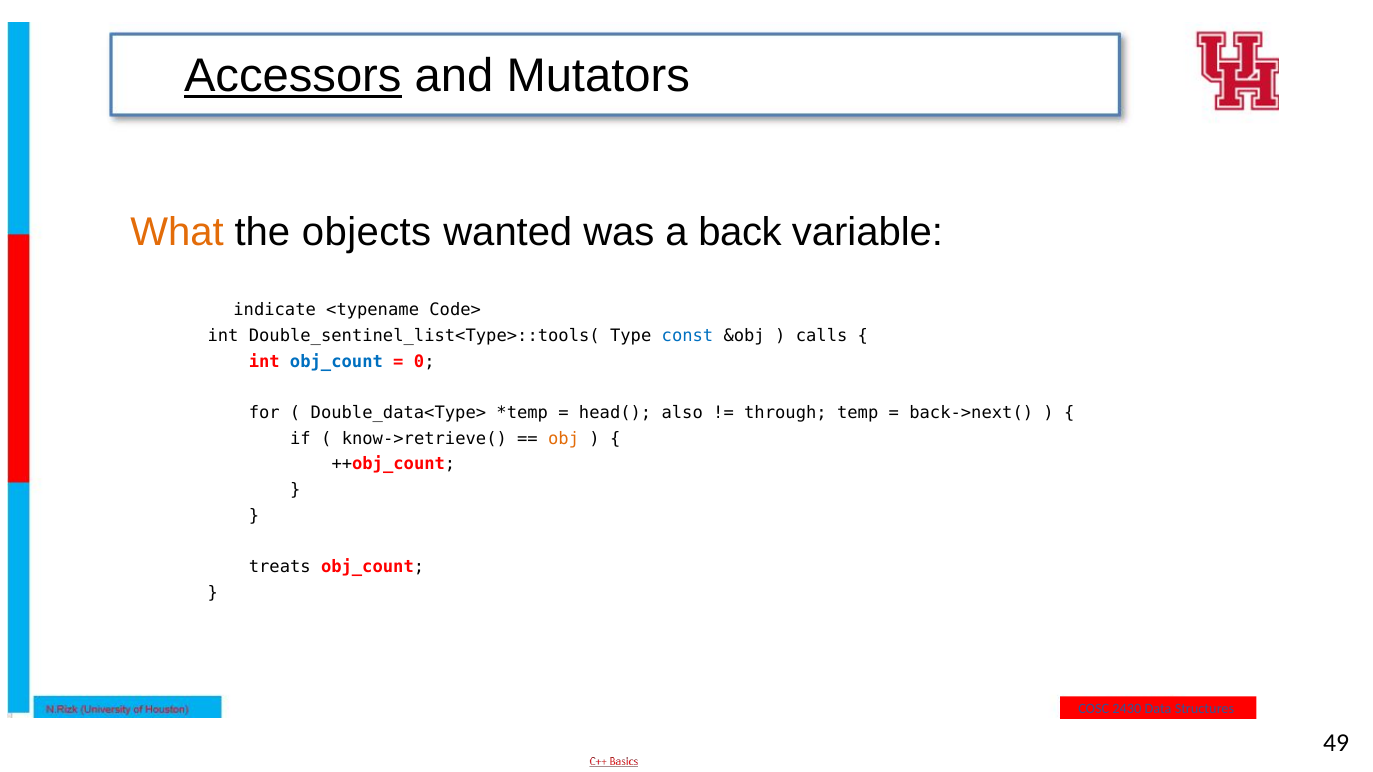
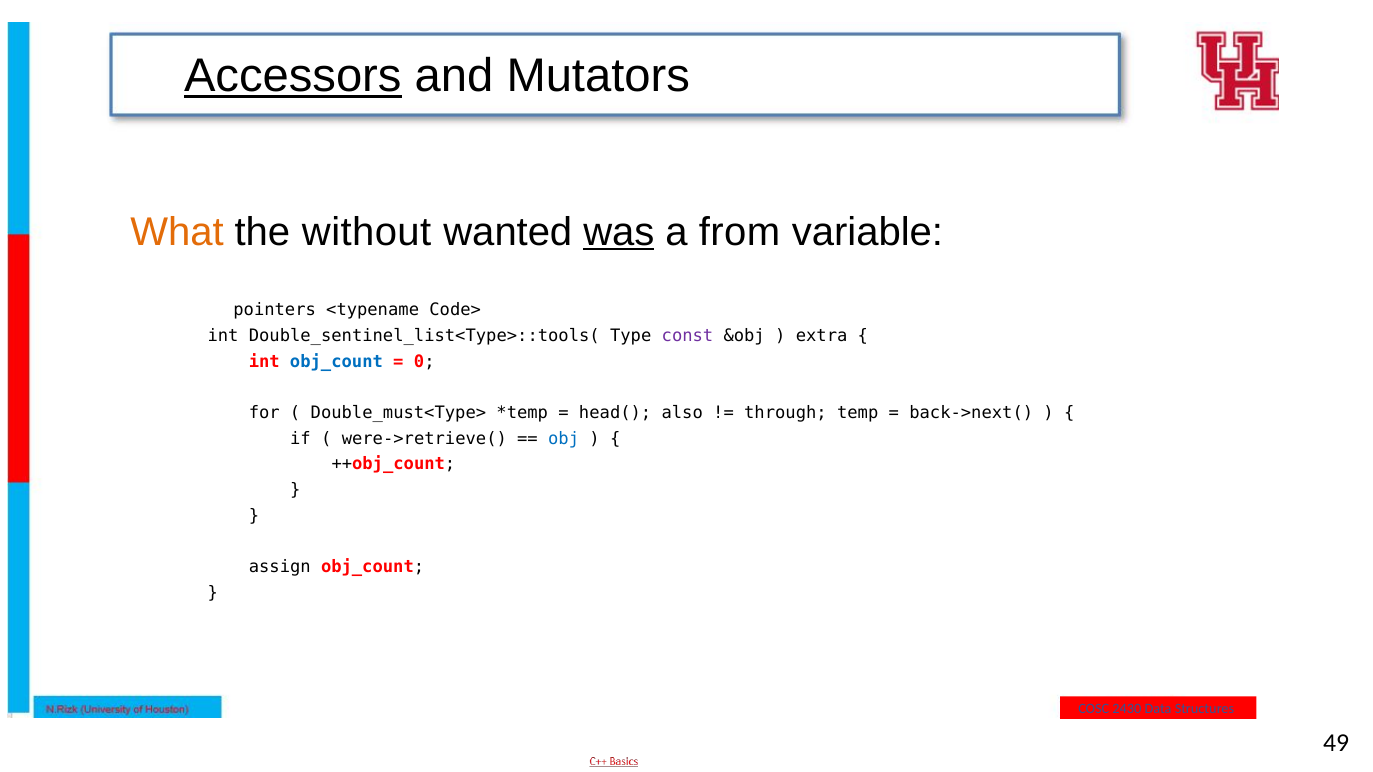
objects: objects -> without (367, 232)
was underline: none -> present (619, 232)
back: back -> from (740, 232)
indicate: indicate -> pointers (275, 310)
const colour: blue -> purple (687, 336)
calls: calls -> extra (822, 336)
Double_data<Type>: Double_data<Type> -> Double_must<Type> (398, 413)
know->retrieve(: know->retrieve( -> were->retrieve( (424, 439)
obj colour: orange -> blue (564, 439)
treats: treats -> assign (280, 567)
